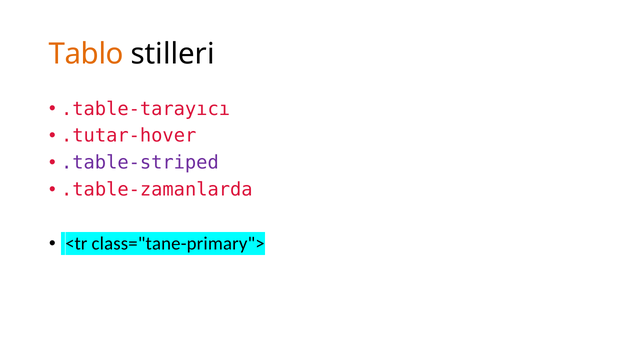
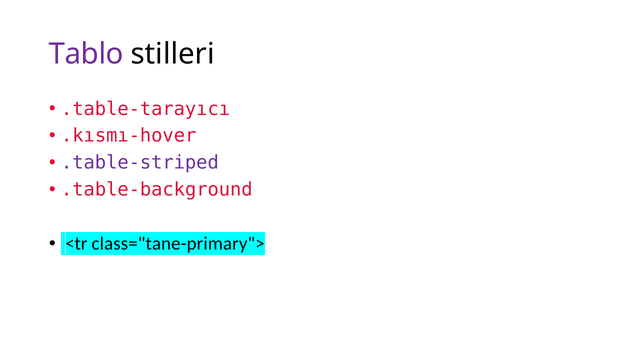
Tablo colour: orange -> purple (86, 54)
.tutar-hover: .tutar-hover -> .kısmı-hover (129, 136)
.table-zamanlarda: .table-zamanlarda -> .table-background (157, 190)
